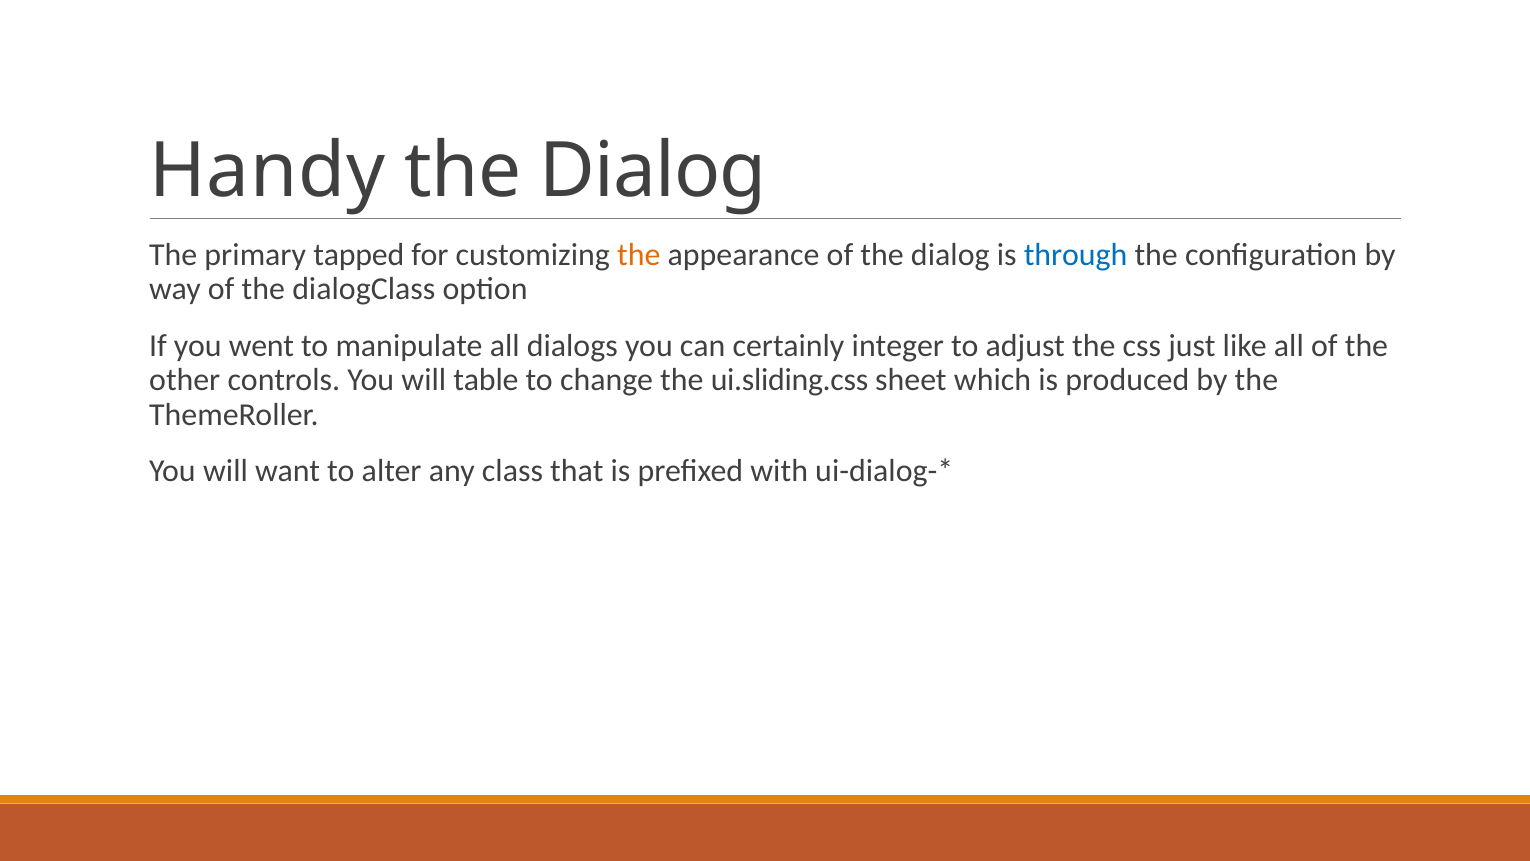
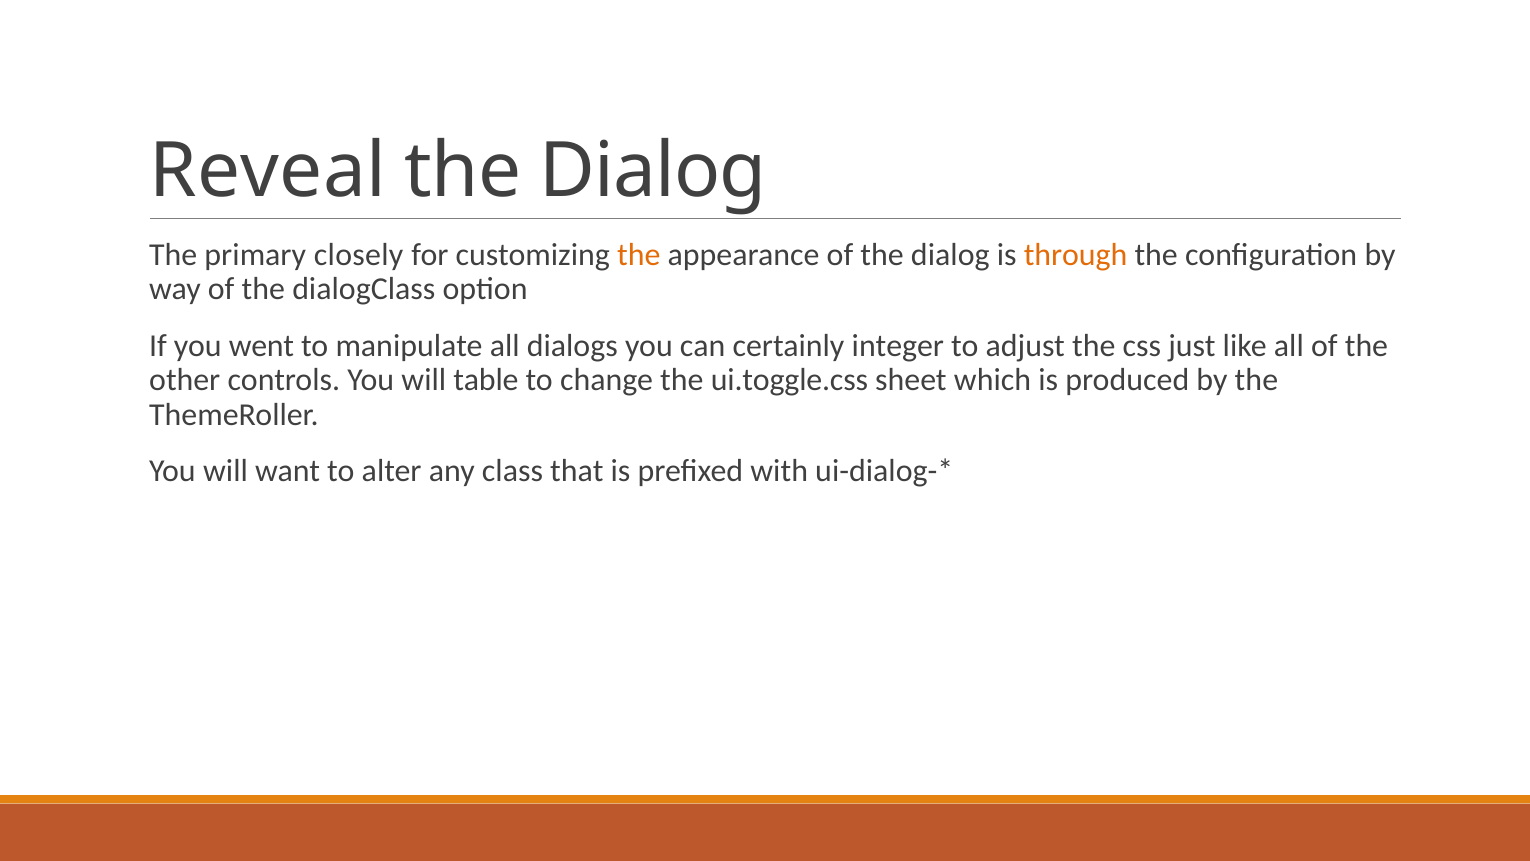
Handy: Handy -> Reveal (268, 171)
tapped: tapped -> closely (359, 254)
through colour: blue -> orange (1076, 254)
ui.sliding.css: ui.sliding.css -> ui.toggle.css (789, 380)
